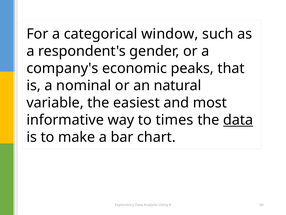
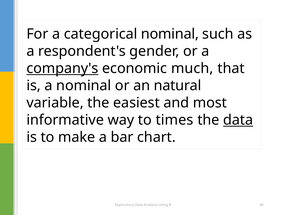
categorical window: window -> nominal (170, 34)
company's underline: none -> present (62, 68)
peaks: peaks -> much (192, 68)
